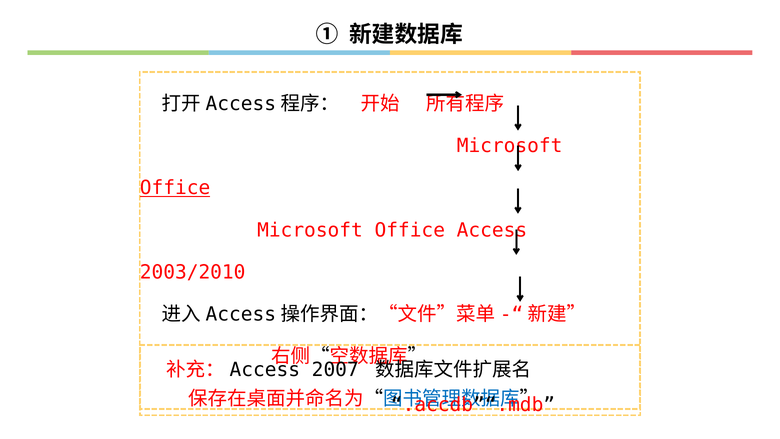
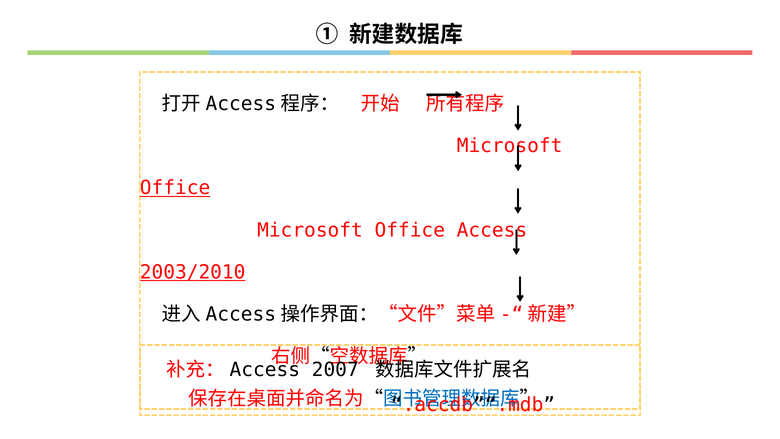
2003/2010 underline: none -> present (193, 272)
